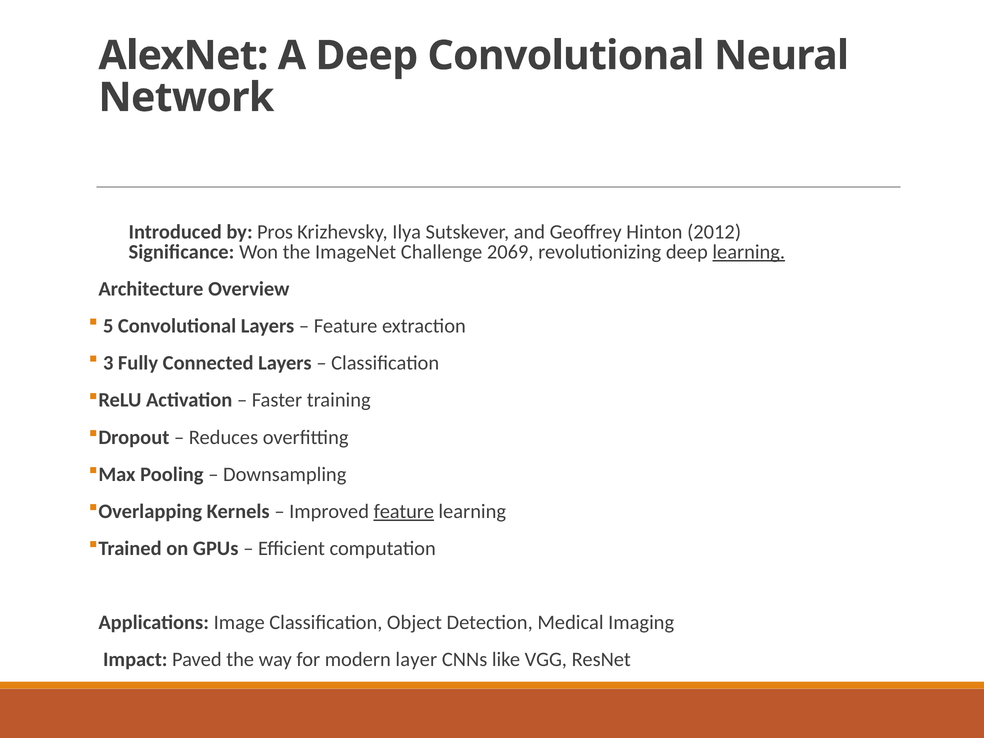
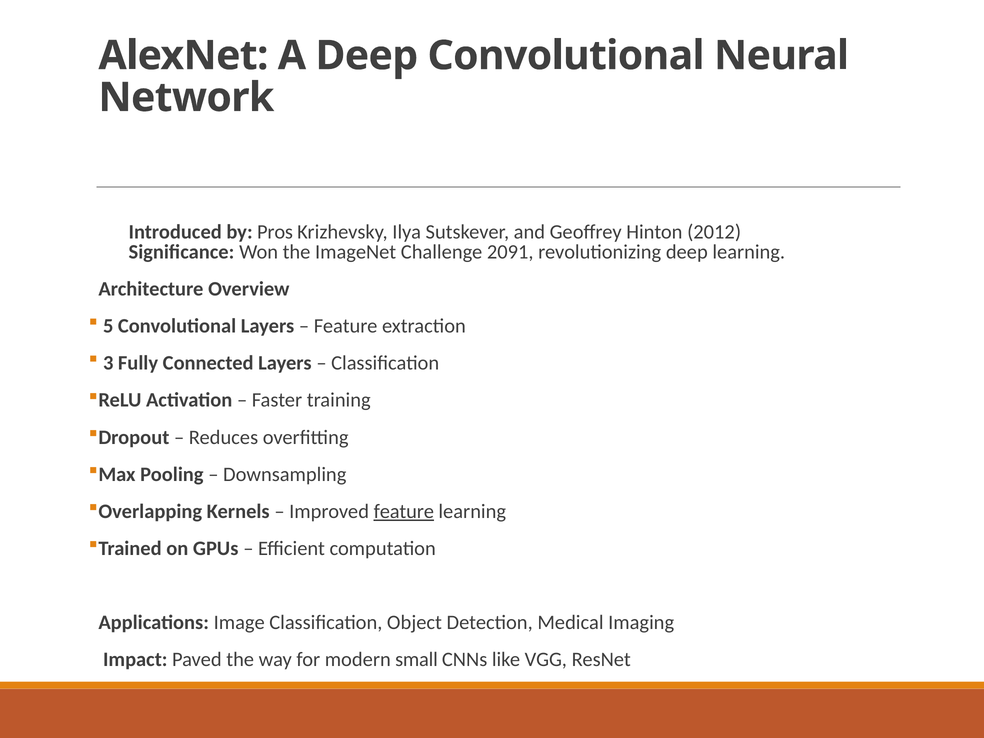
2069: 2069 -> 2091 (510, 252)
learning underline: present -> none (749, 252)
layer: layer -> small (417, 660)
